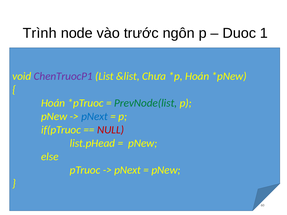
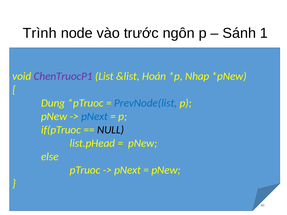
Duoc: Duoc -> Sánh (239, 33)
Chưa: Chưa -> Hoán (154, 76)
Hoán: Hoán -> Nhap (197, 76)
Hoán: Hoán -> Dung (53, 103)
PrevNode(list colour: green -> blue (146, 103)
NULL colour: red -> black (111, 130)
